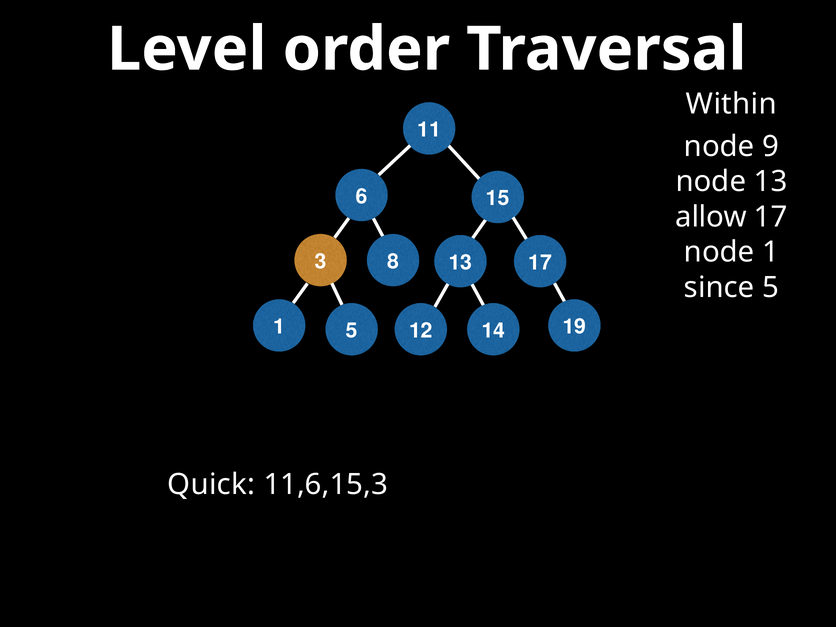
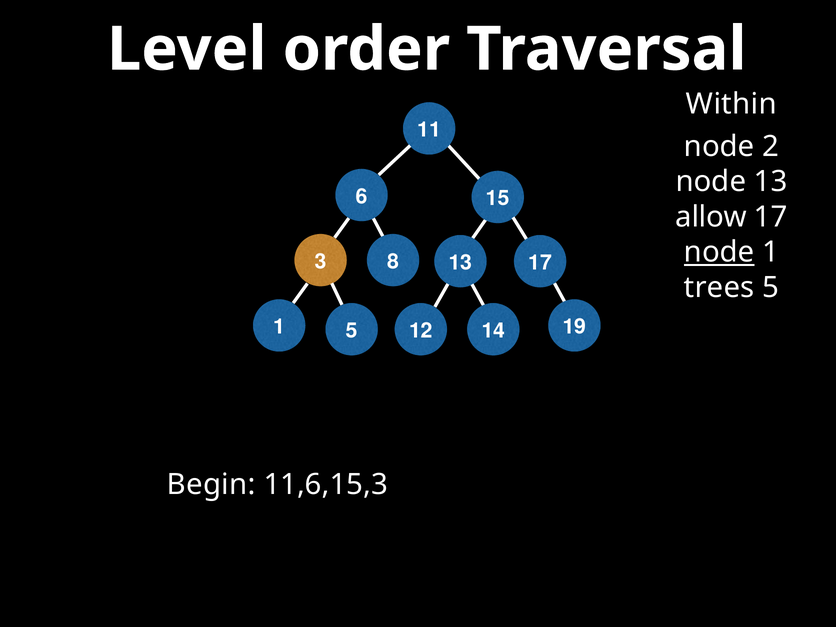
9: 9 -> 2 (771, 146)
node underline: none -> present (719, 252)
since: since -> trees (719, 288)
Quick: Quick -> Begin (211, 485)
